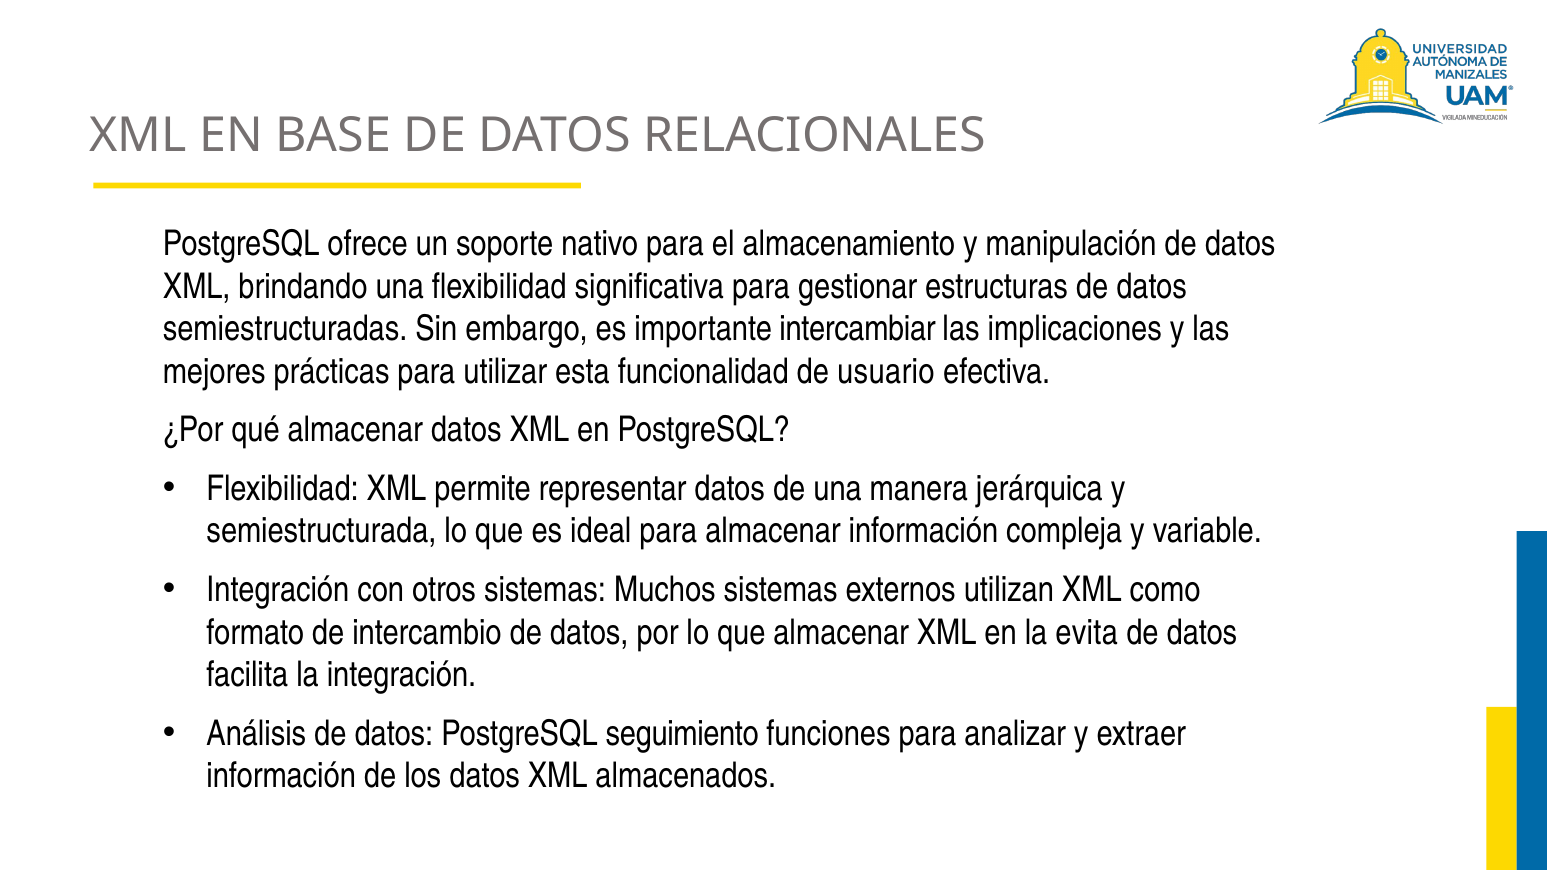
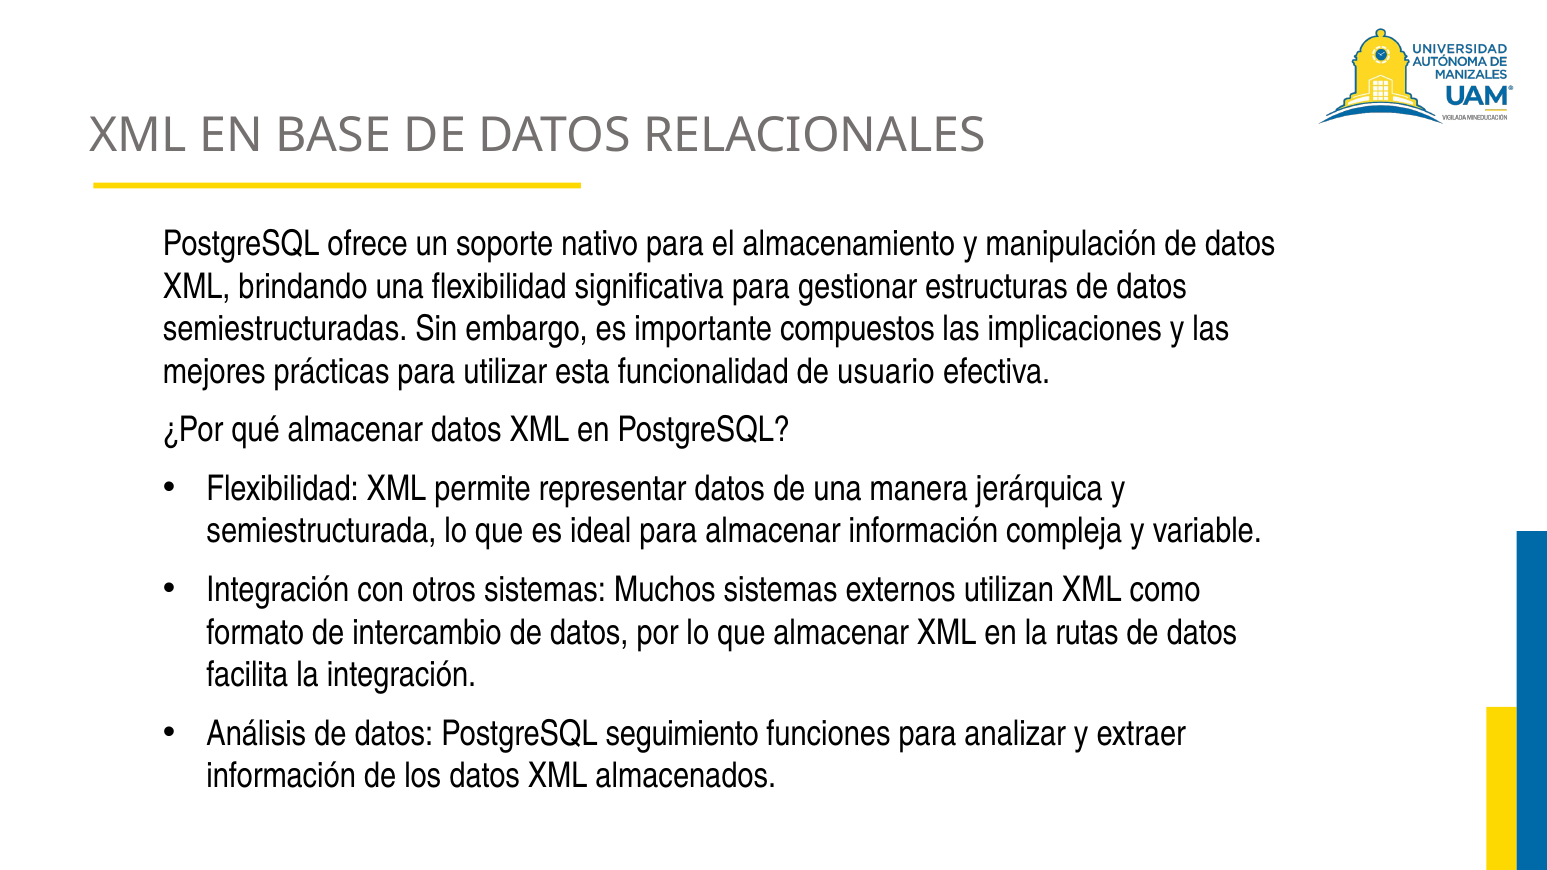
intercambiar: intercambiar -> compuestos (857, 329)
evita: evita -> rutas (1087, 633)
